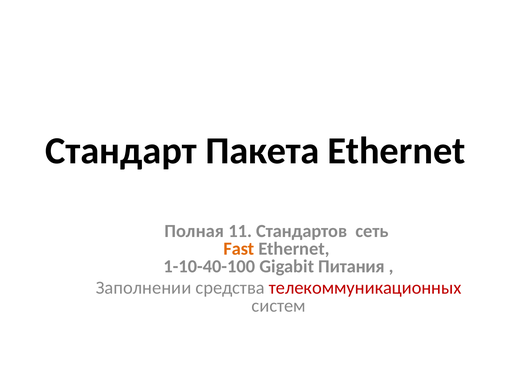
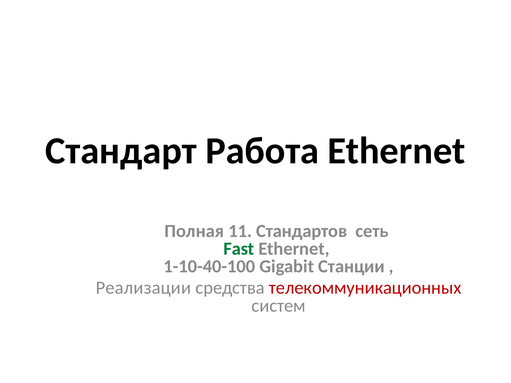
Пакета: Пакета -> Работа (262, 151)
Fast colour: orange -> green (239, 249)
Питания: Питания -> Станции (352, 267)
Заполнении: Заполнении -> Реализации (143, 288)
